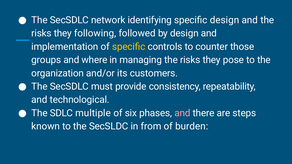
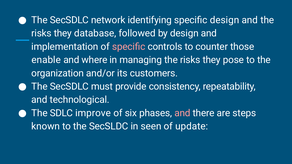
following: following -> database (95, 33)
speciﬁc colour: yellow -> pink (129, 47)
groups: groups -> enable (46, 60)
multiple: multiple -> improve (93, 113)
from: from -> seen (151, 127)
burden: burden -> update (192, 127)
